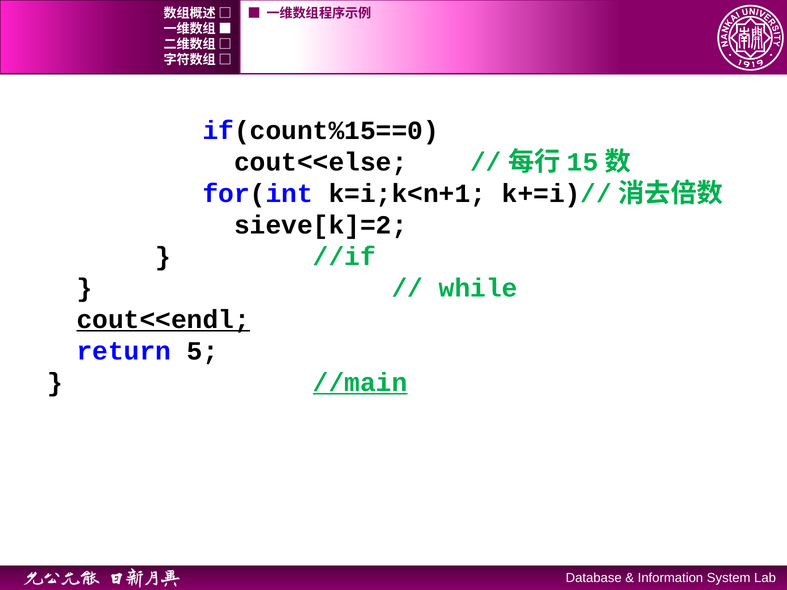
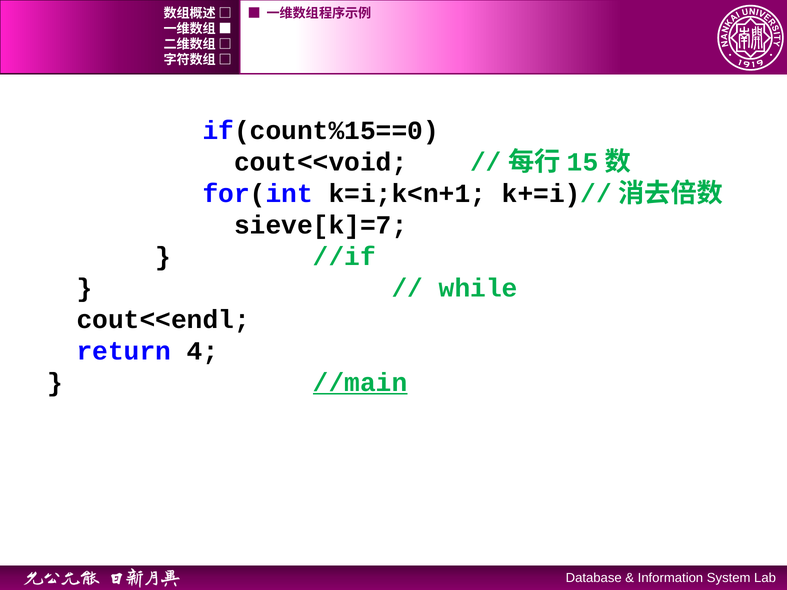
cout<<else: cout<<else -> cout<<void (321, 162)
sieve[k]=2: sieve[k]=2 -> sieve[k]=7 (321, 225)
cout<<endl underline: present -> none (163, 320)
5: 5 -> 4 (203, 351)
